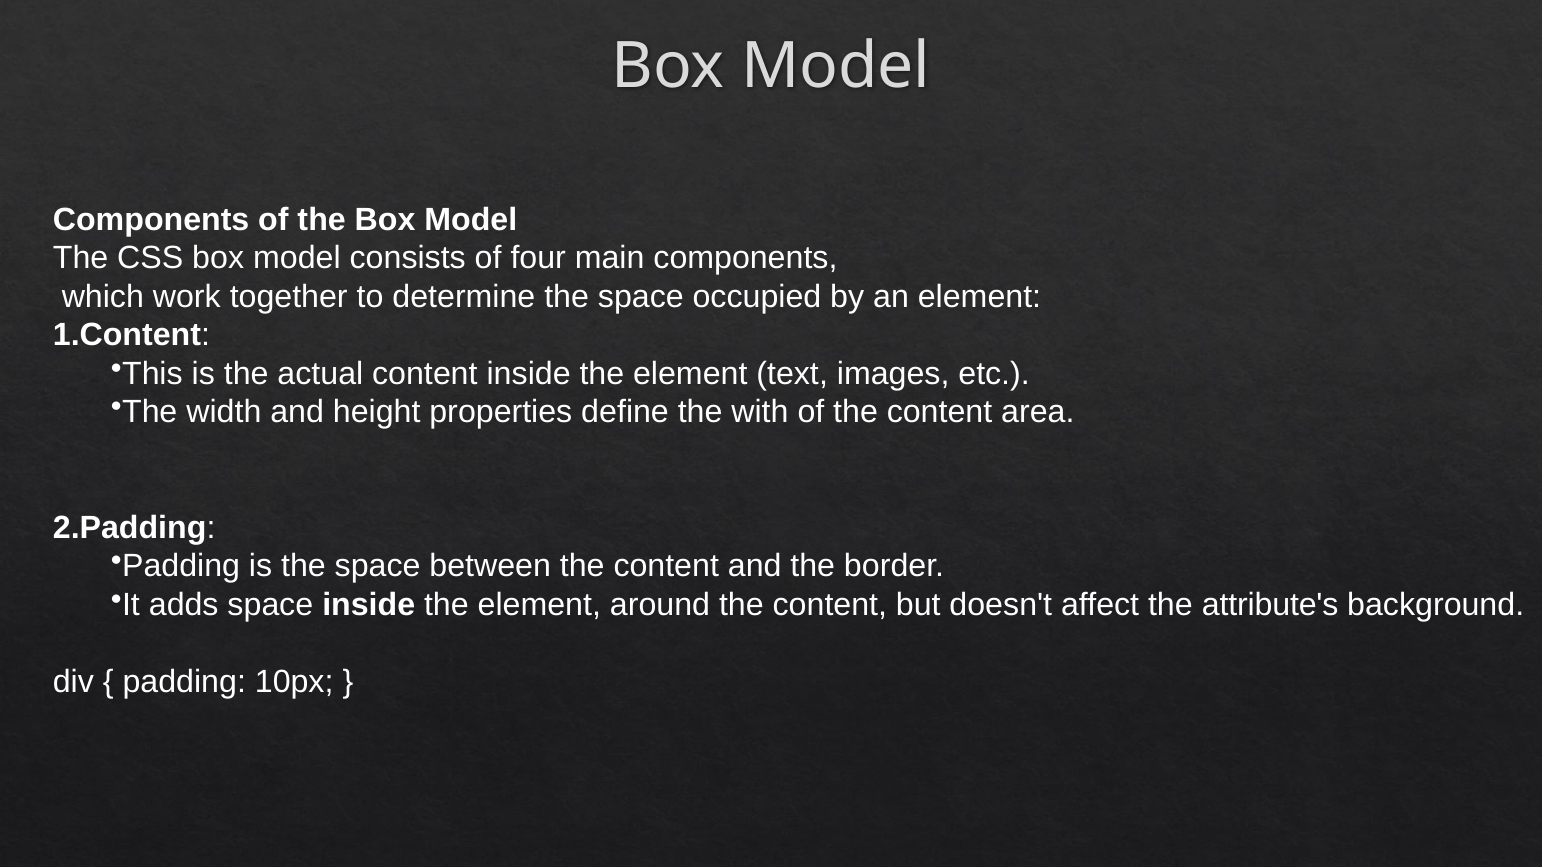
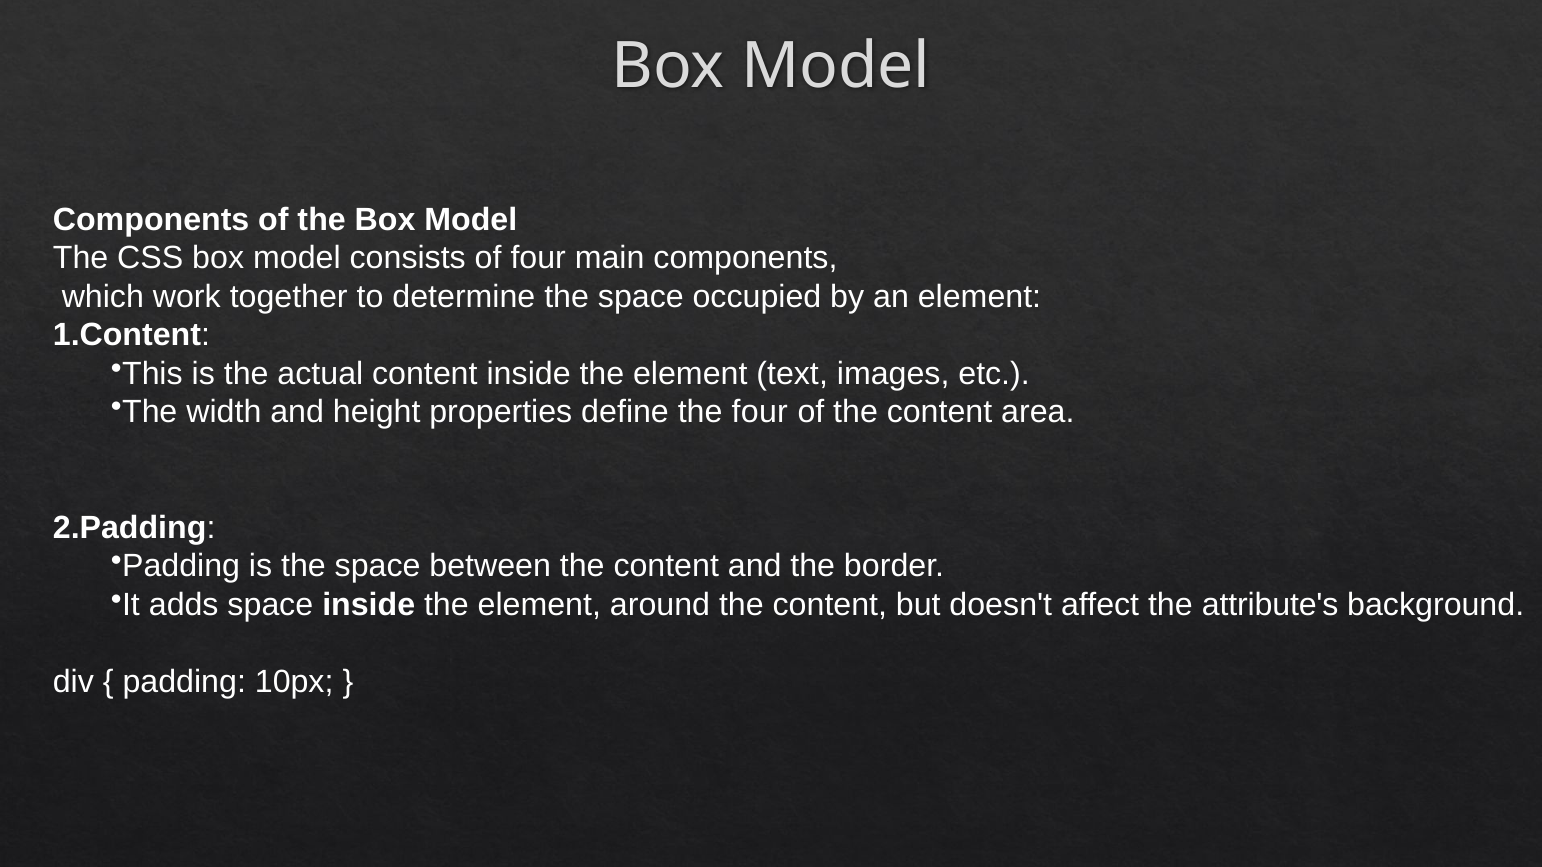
the with: with -> four (760, 412)
